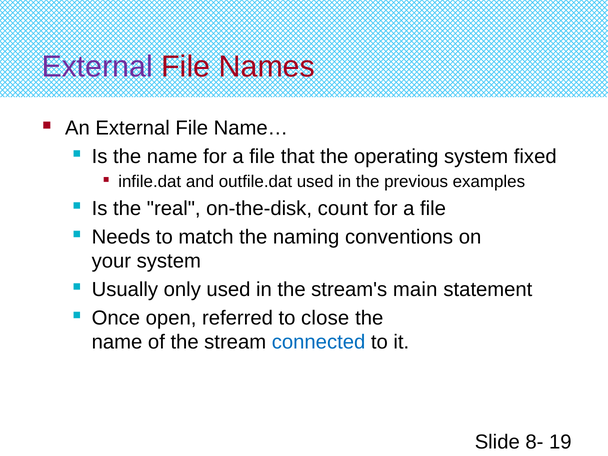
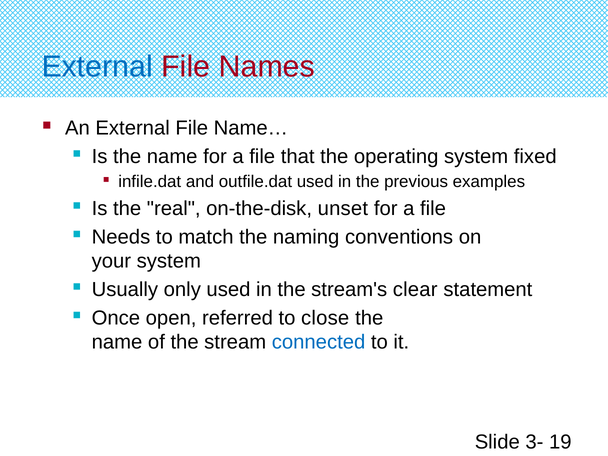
External colour: purple -> blue (97, 67)
count: count -> unset (343, 208)
main: main -> clear (415, 290)
8-: 8- -> 3- (534, 442)
